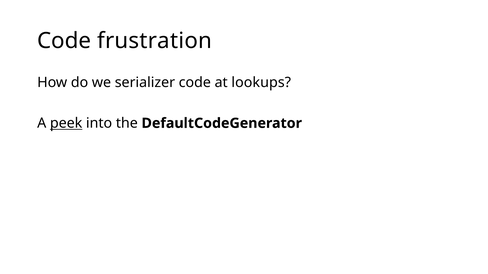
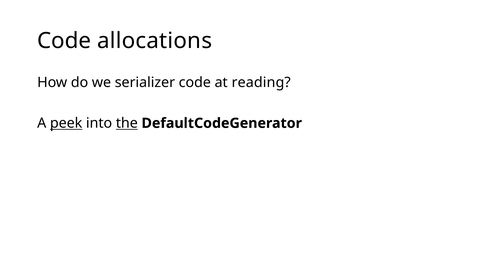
frustration: frustration -> allocations (155, 41)
lookups: lookups -> reading (261, 83)
the underline: none -> present (127, 123)
